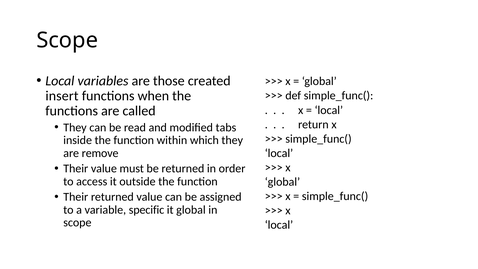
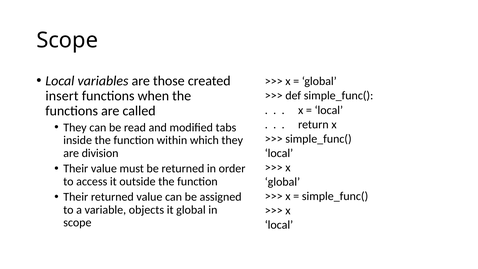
remove: remove -> division (100, 153)
specific: specific -> objects (146, 210)
